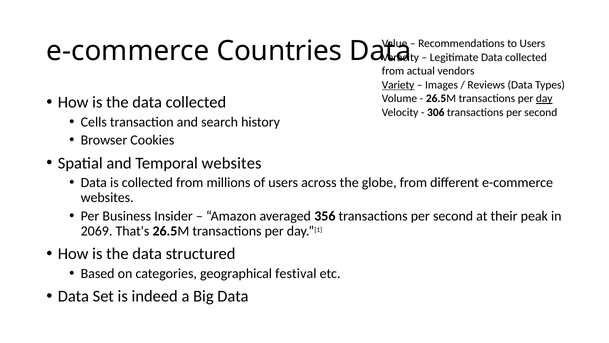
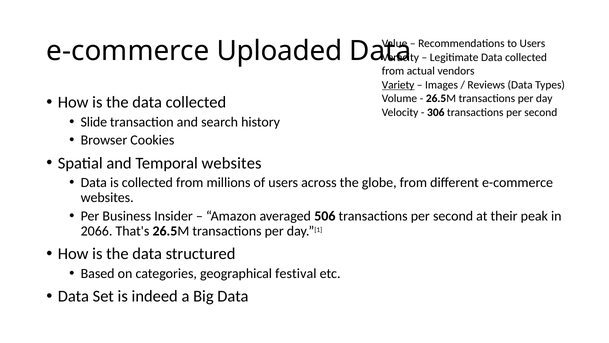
Countries: Countries -> Uploaded (280, 51)
day underline: present -> none (544, 98)
Cells: Cells -> Slide (94, 122)
356: 356 -> 506 (325, 216)
2069: 2069 -> 2066 (97, 231)
